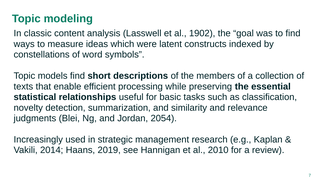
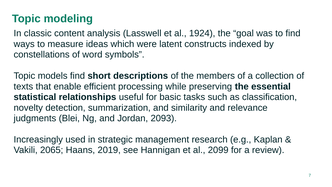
1902: 1902 -> 1924 (202, 33)
2054: 2054 -> 2093 (164, 118)
2014: 2014 -> 2065 (52, 150)
2010: 2010 -> 2099 (218, 150)
